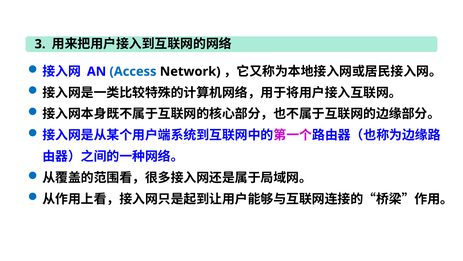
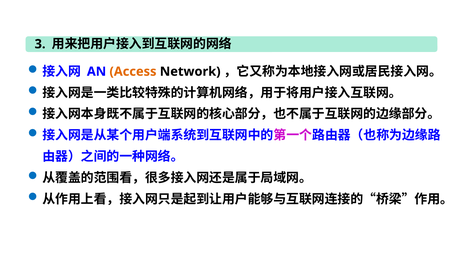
Access colour: blue -> orange (133, 71)
